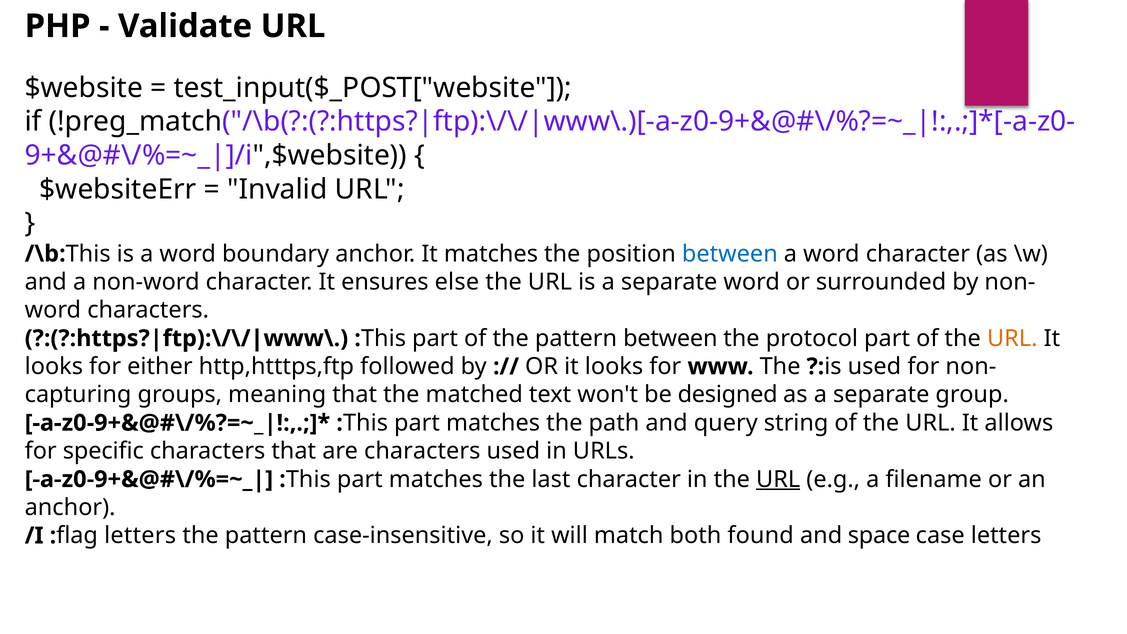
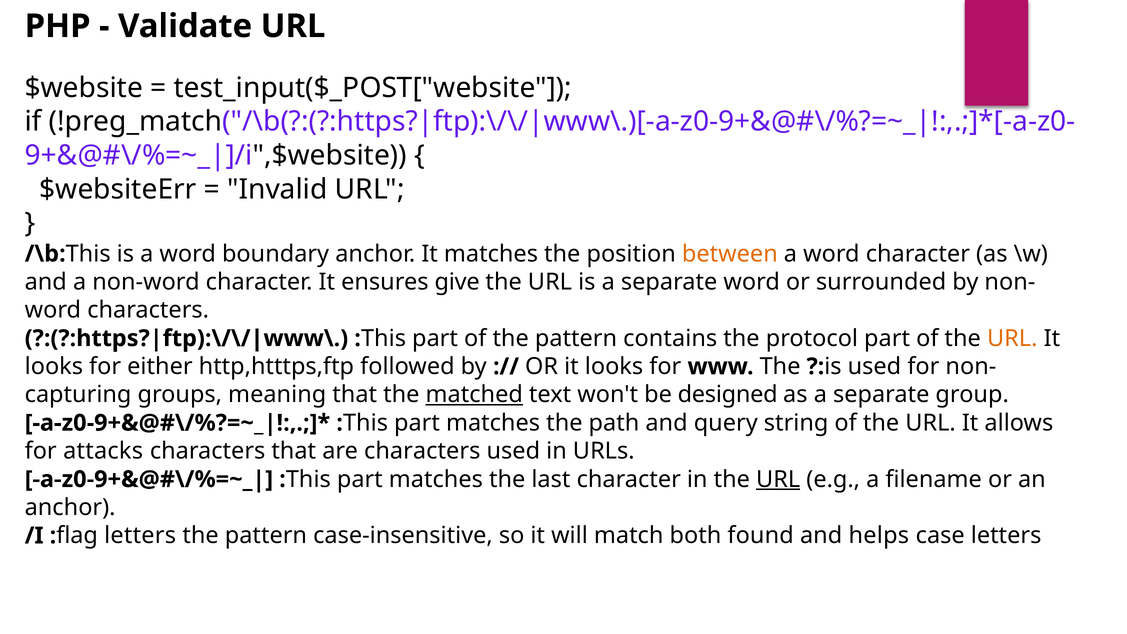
between colour: blue -> orange (730, 254)
else: else -> give (457, 282)
pattern between: between -> contains (670, 338)
matched underline: none -> present (474, 395)
specific: specific -> attacks (103, 451)
space: space -> helps (879, 536)
